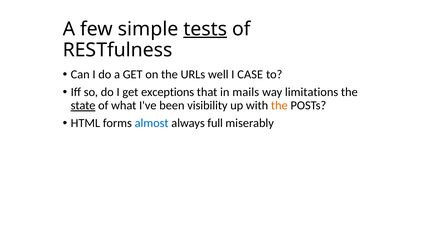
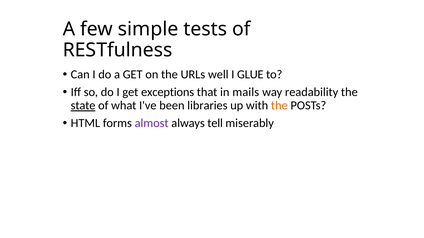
tests underline: present -> none (205, 29)
CASE: CASE -> GLUE (250, 75)
limitations: limitations -> readability (312, 92)
visibility: visibility -> libraries (207, 106)
almost colour: blue -> purple (152, 123)
full: full -> tell (215, 123)
